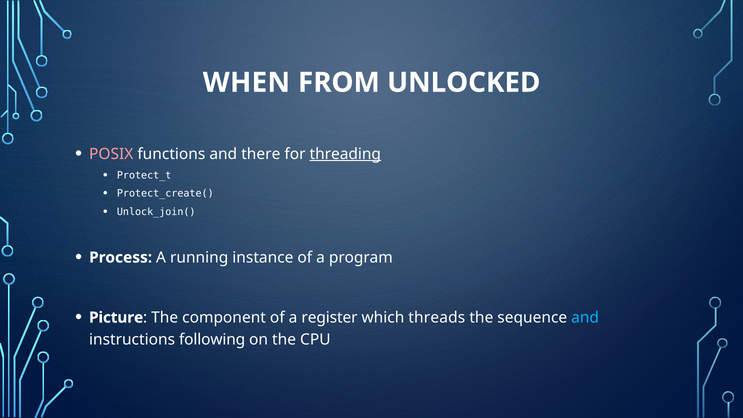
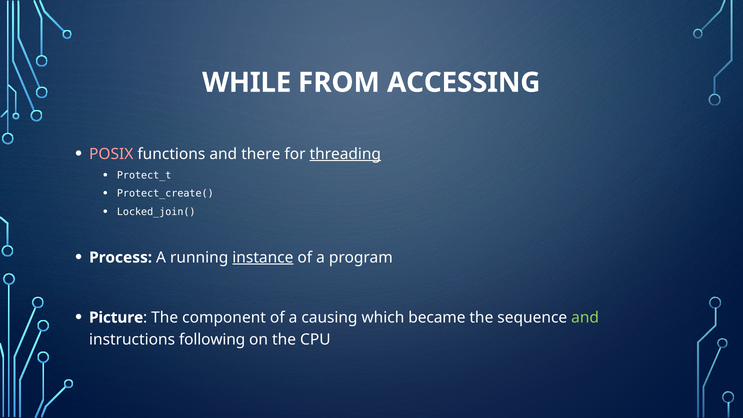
WHEN: WHEN -> WHILE (247, 83)
UNLOCKED: UNLOCKED -> ACCESSING (464, 83)
Unlock_join(: Unlock_join( -> Locked_join( (156, 212)
instance underline: none -> present (263, 257)
register: register -> causing (329, 318)
threads: threads -> became (437, 318)
and colour: light blue -> light green (585, 318)
